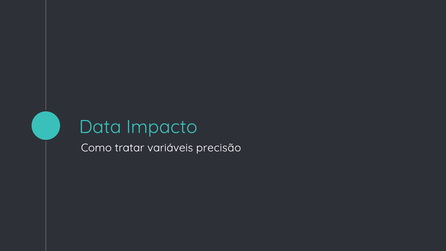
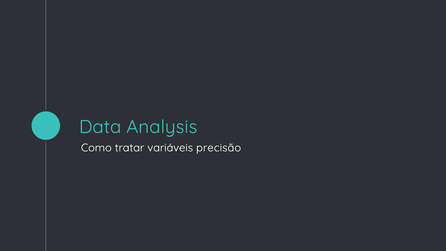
Impacto: Impacto -> Analysis (162, 127)
